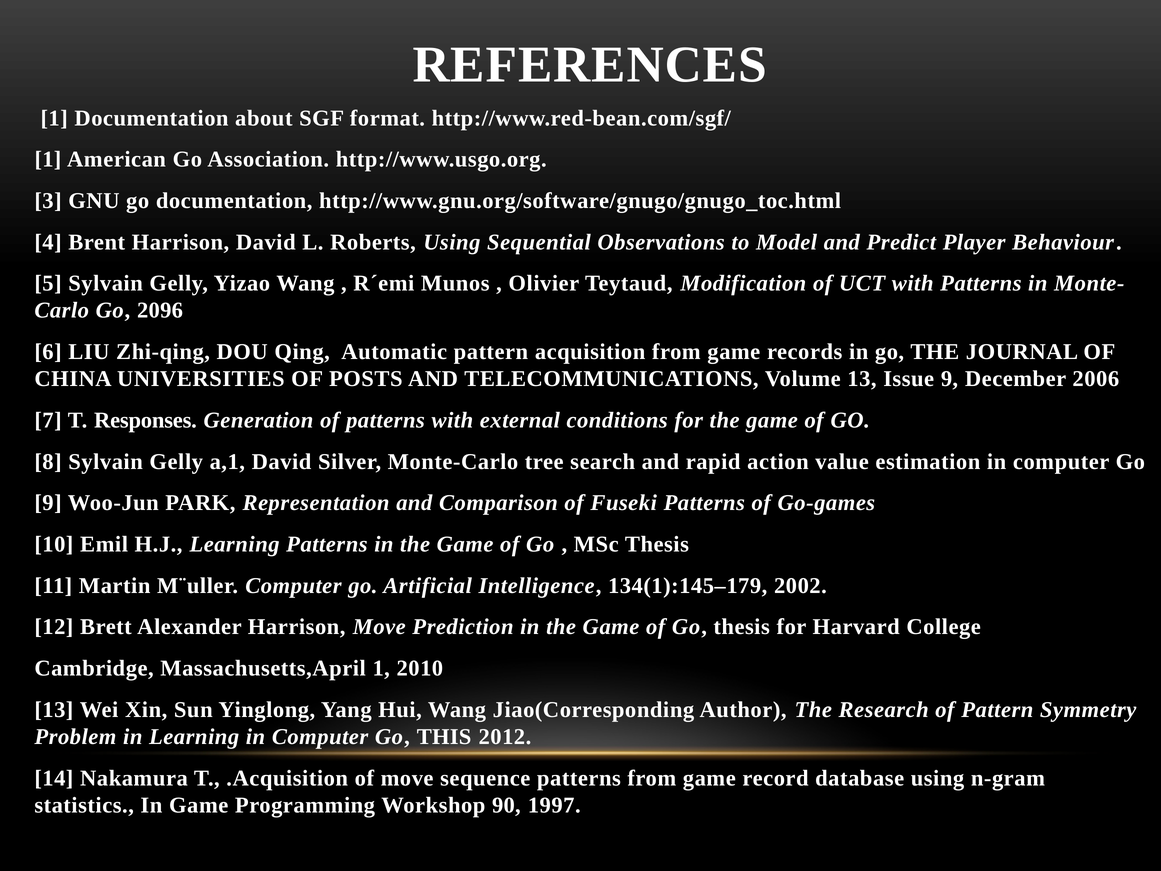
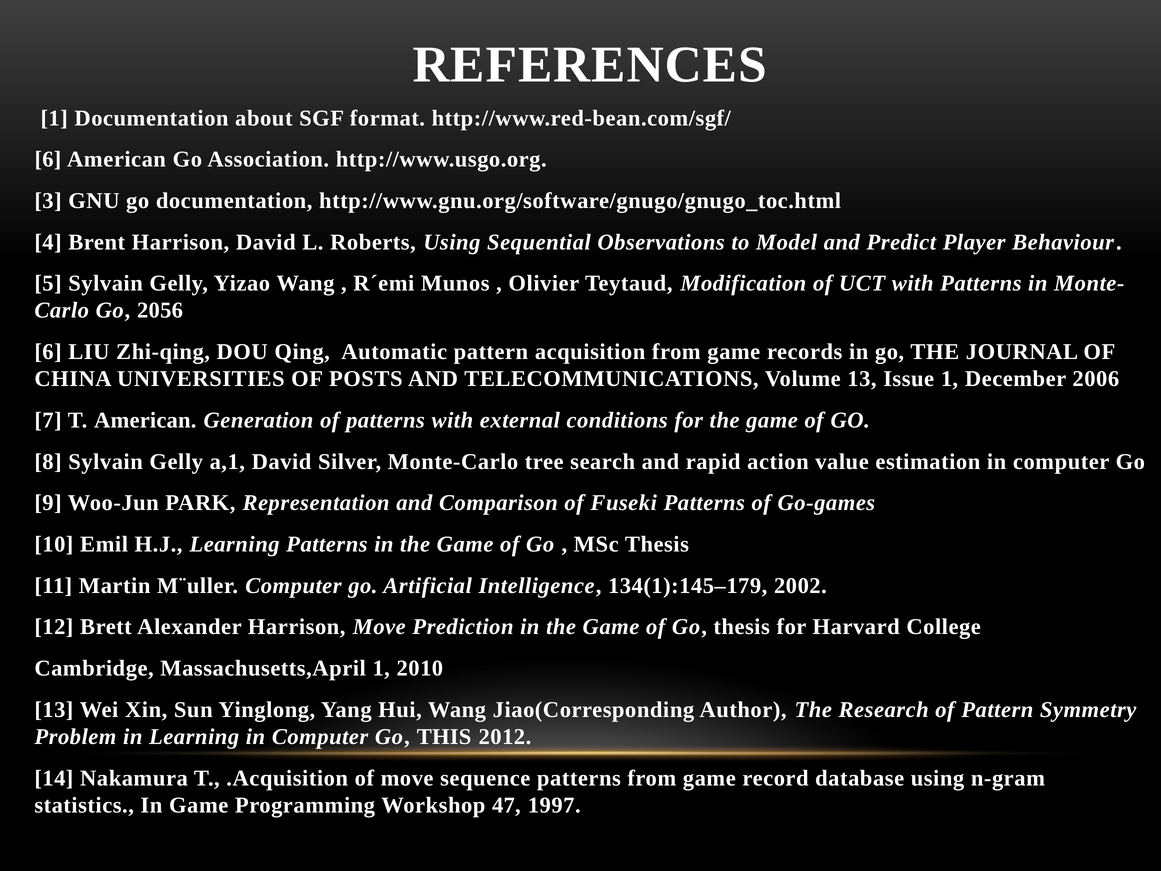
1: 1 -> 6 (48, 159)
2096: 2096 -> 2056 (160, 310)
Issue 9: 9 -> 1 (949, 379)
T Responses: Responses -> American (145, 420)
90: 90 -> 47 (506, 805)
